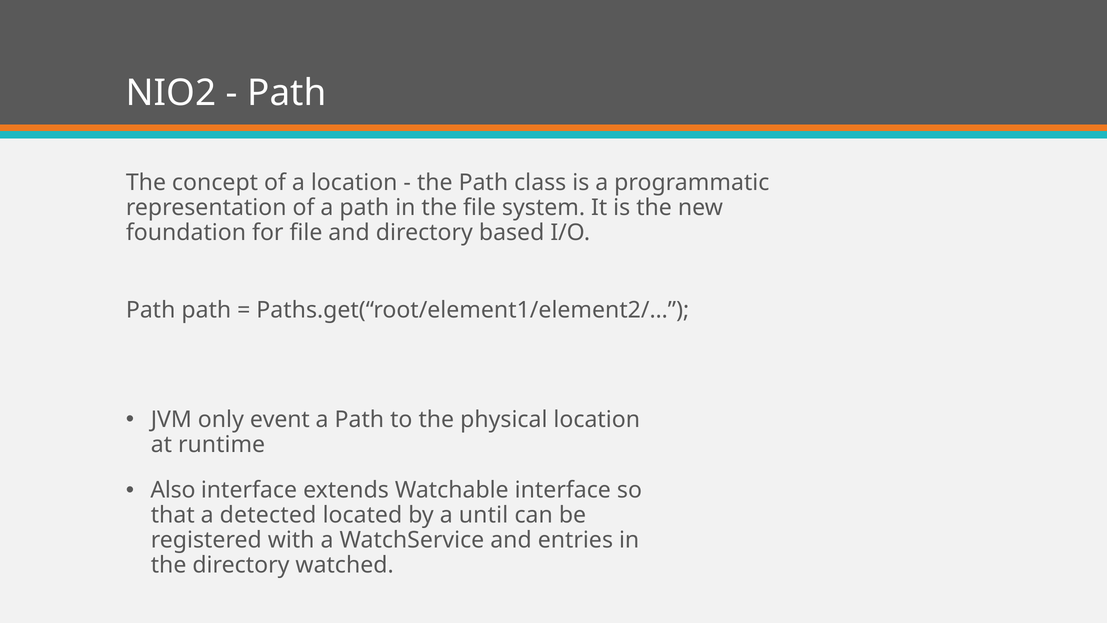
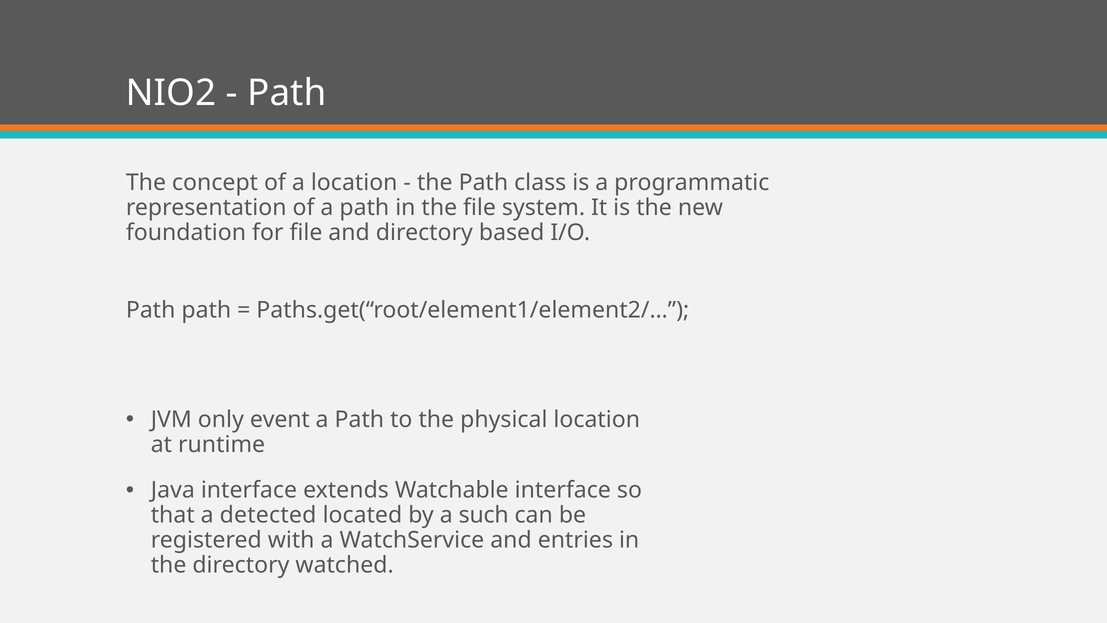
Also: Also -> Java (173, 490)
until: until -> such (484, 515)
